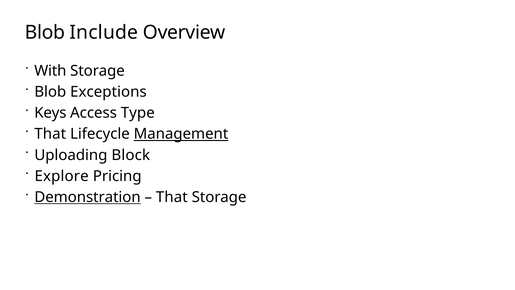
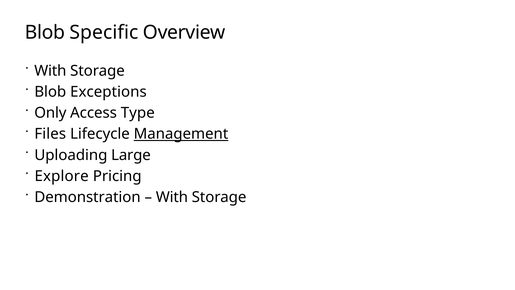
Include: Include -> Specific (104, 32)
Keys: Keys -> Only (50, 113)
That: That -> Files (50, 134)
Block: Block -> Large (131, 155)
Demonstration underline: present -> none (88, 197)
That: That -> With (172, 197)
